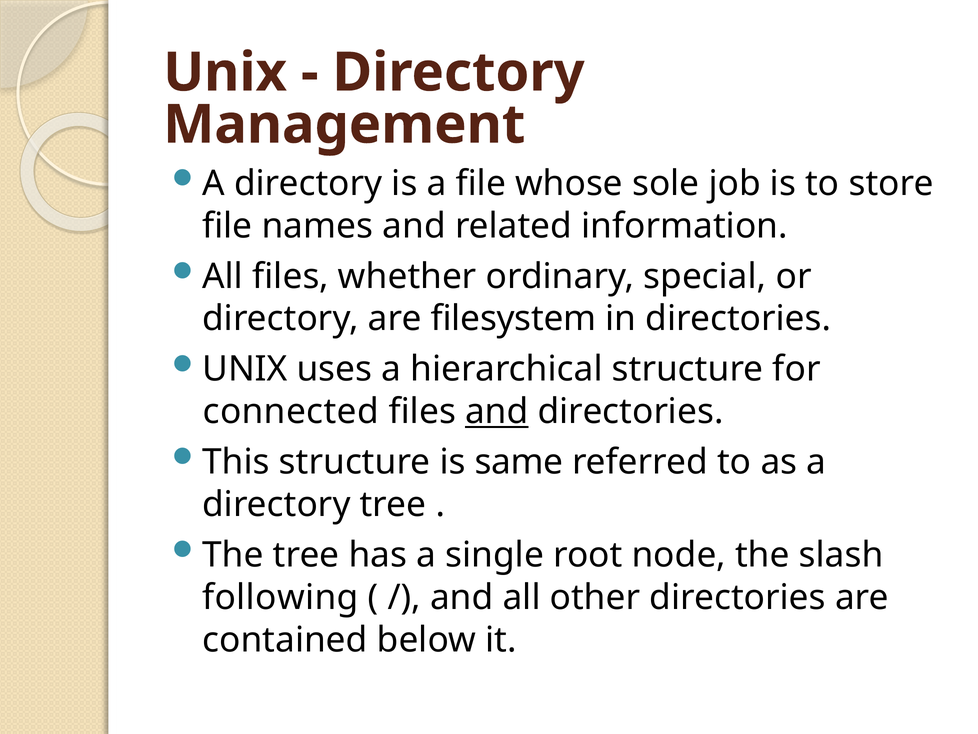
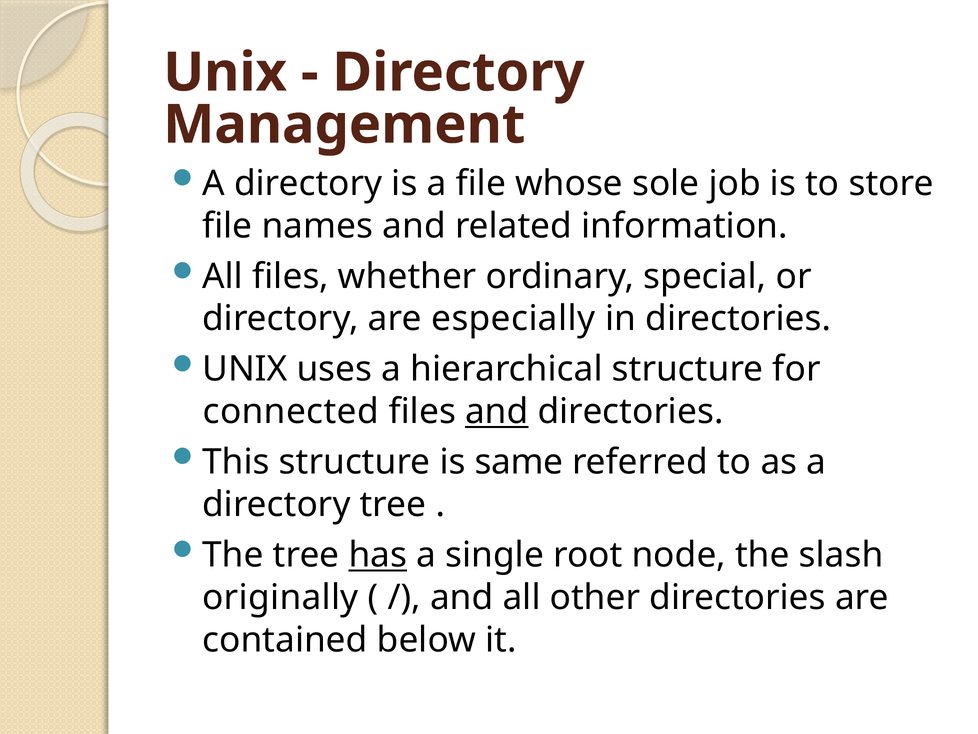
filesystem: filesystem -> especially (513, 319)
has underline: none -> present (378, 555)
following: following -> originally (280, 597)
